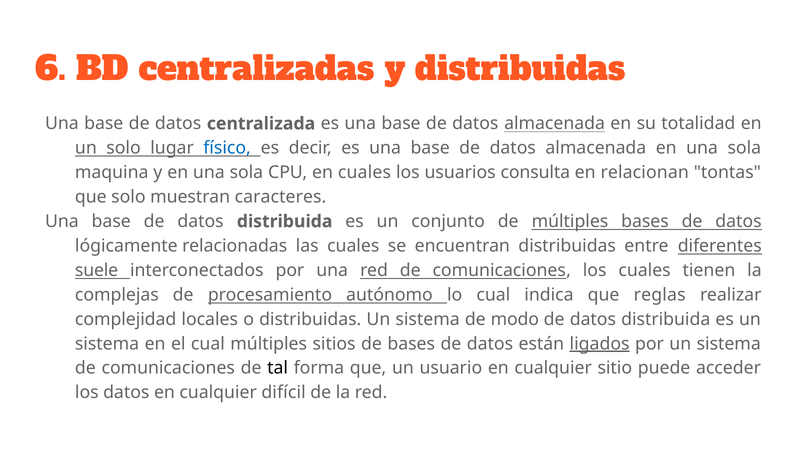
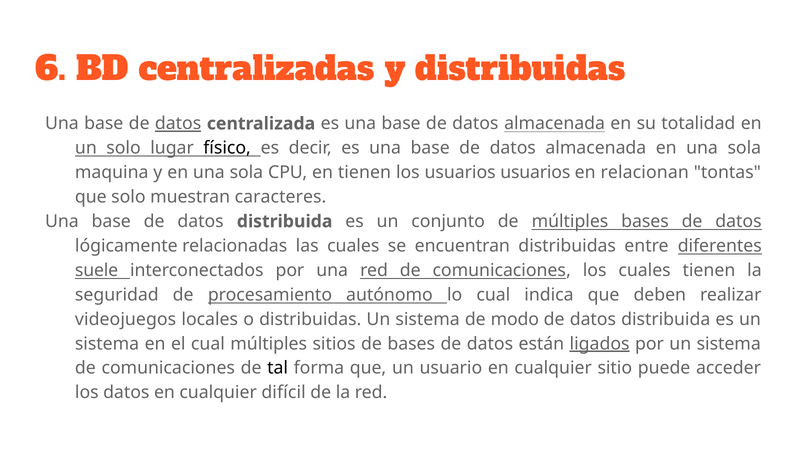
datos underline: none -> present (178, 123)
físico colour: blue -> black (227, 148)
en cuales: cuales -> tienen (364, 172)
usuarios consulta: consulta -> usuarios (535, 172)
complejas: complejas -> seguridad (117, 294)
reglas: reglas -> deben (660, 294)
complejidad: complejidad -> videojuegos (126, 319)
